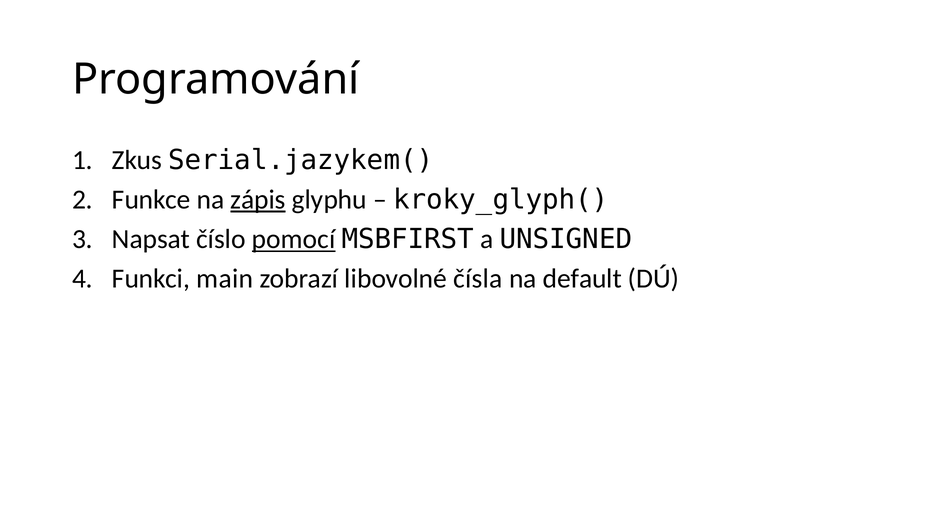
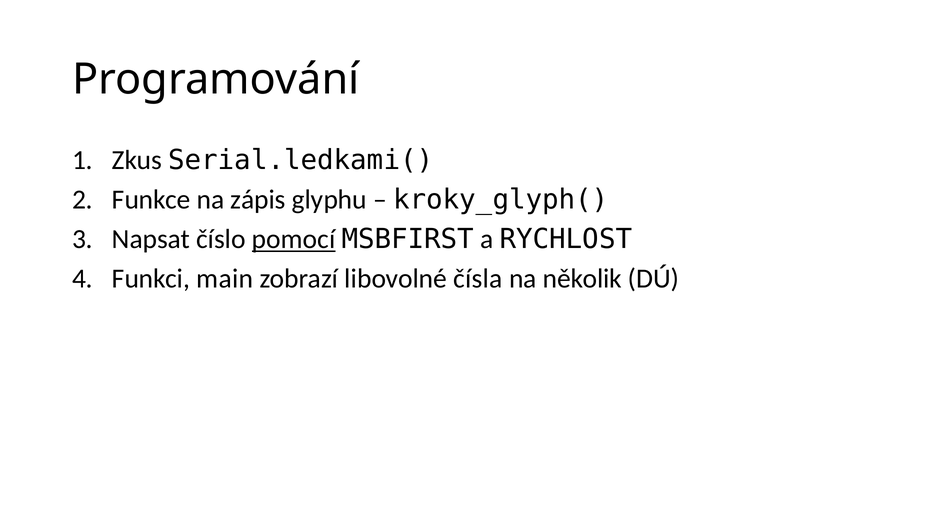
Serial.jazykem(: Serial.jazykem( -> Serial.ledkami( (301, 160)
zápis underline: present -> none (258, 199)
UNSIGNED: UNSIGNED -> RYCHLOST (566, 239)
default: default -> několik (582, 279)
